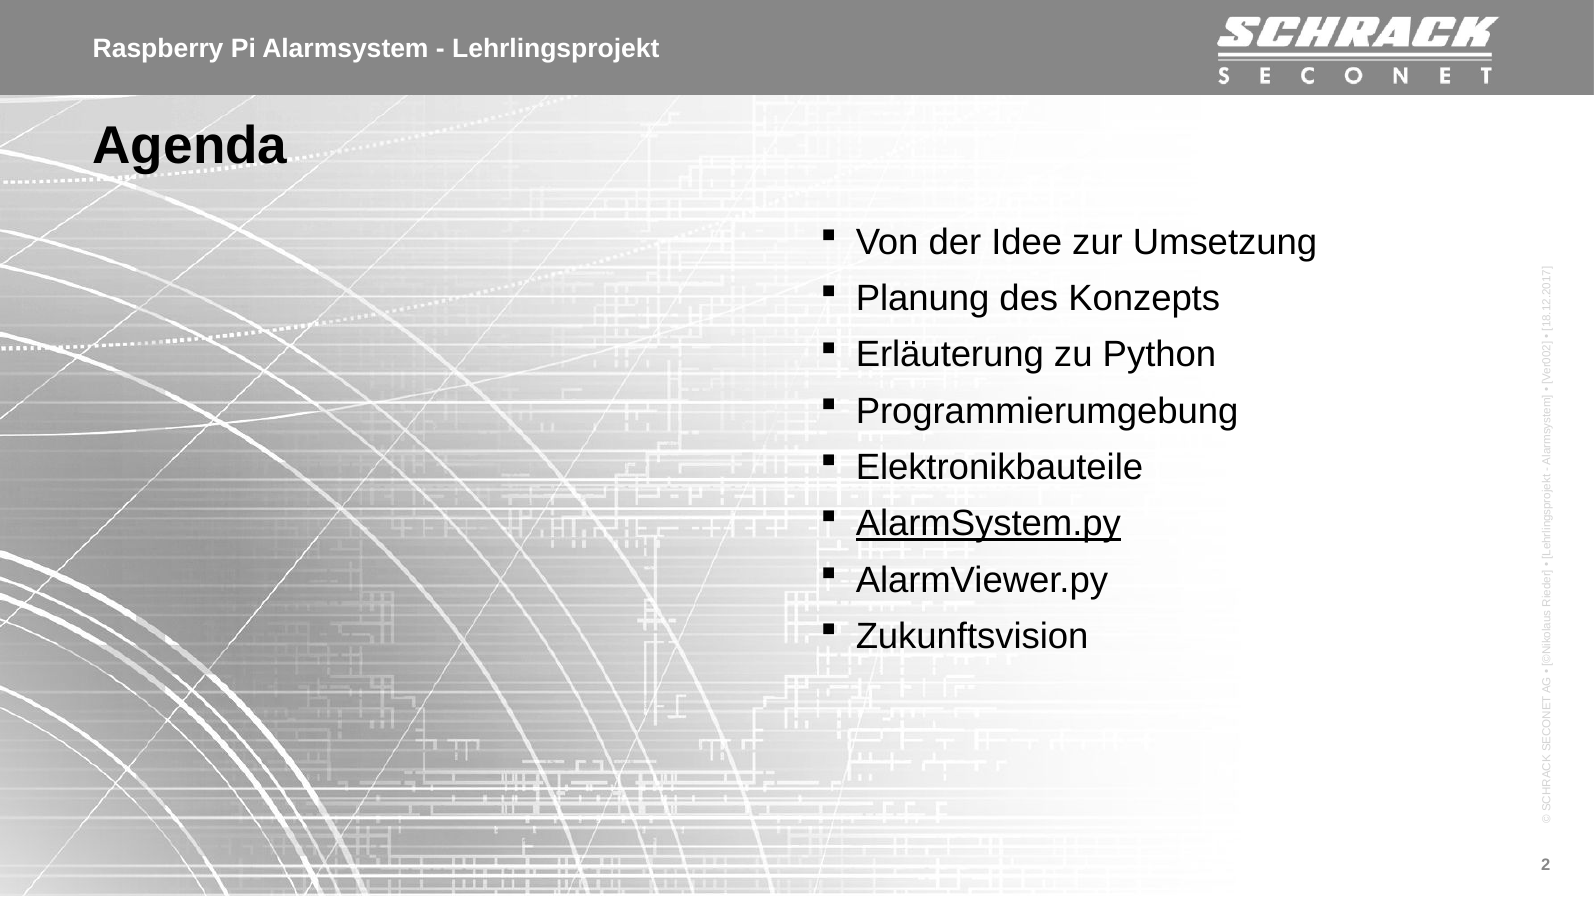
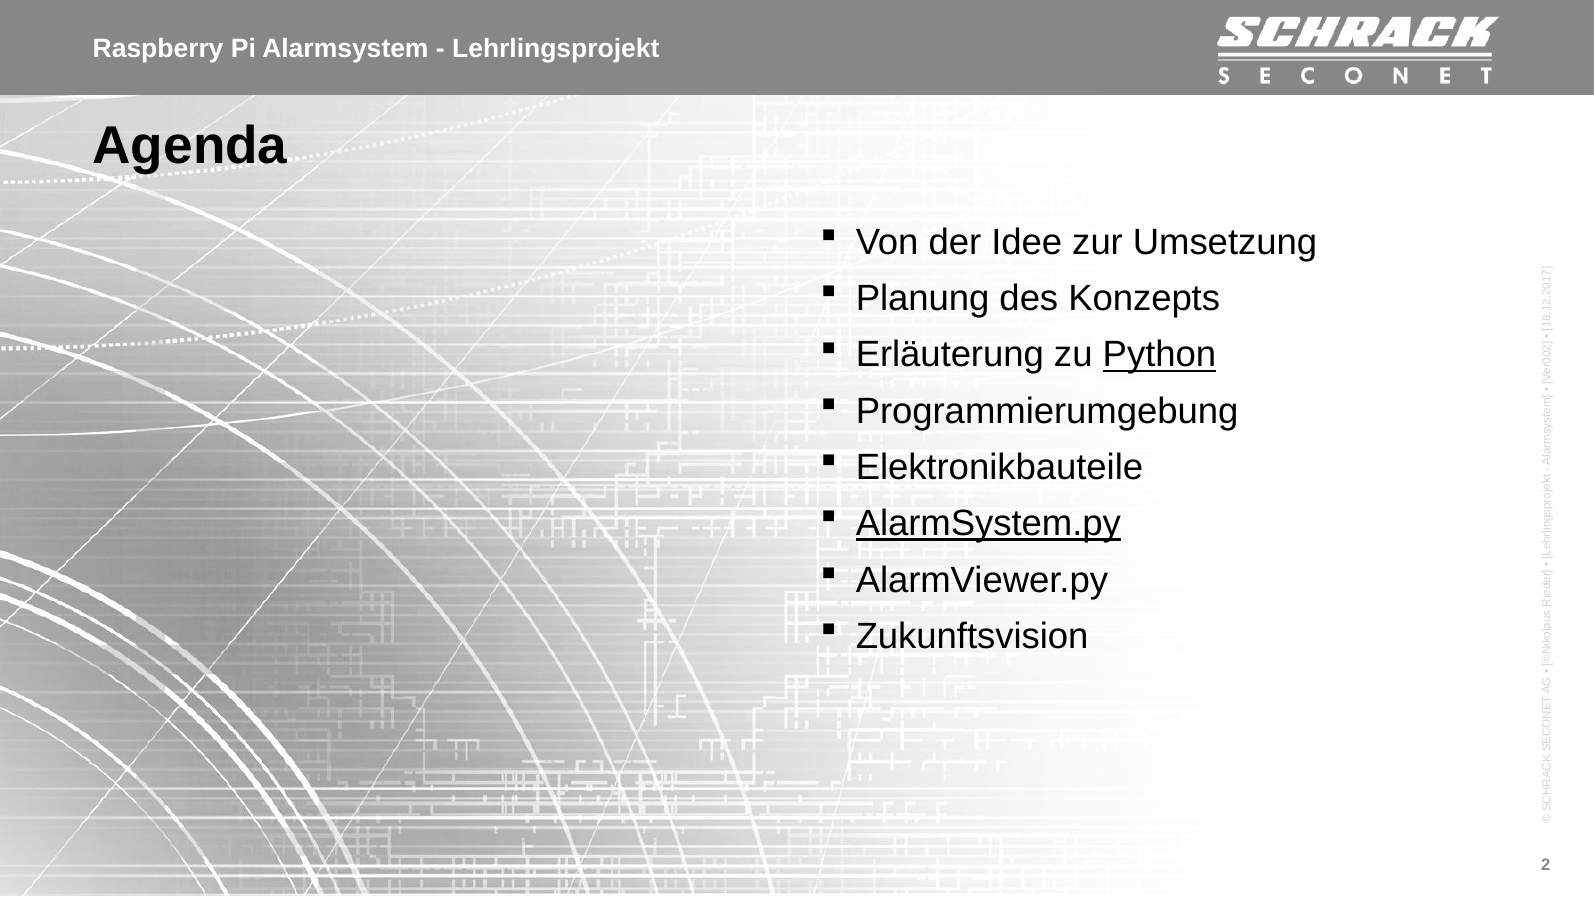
Python underline: none -> present (1159, 355)
